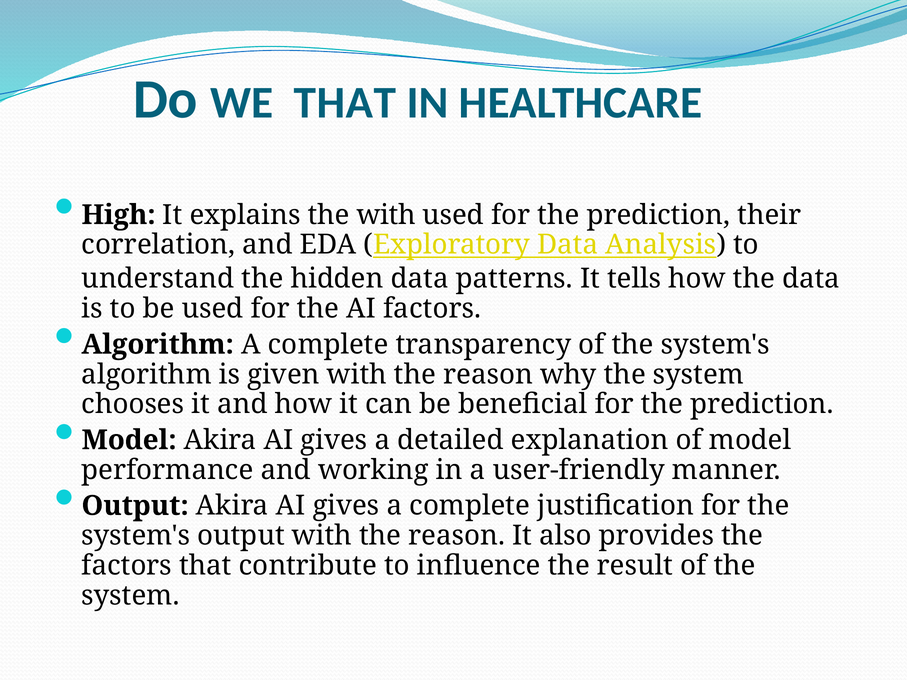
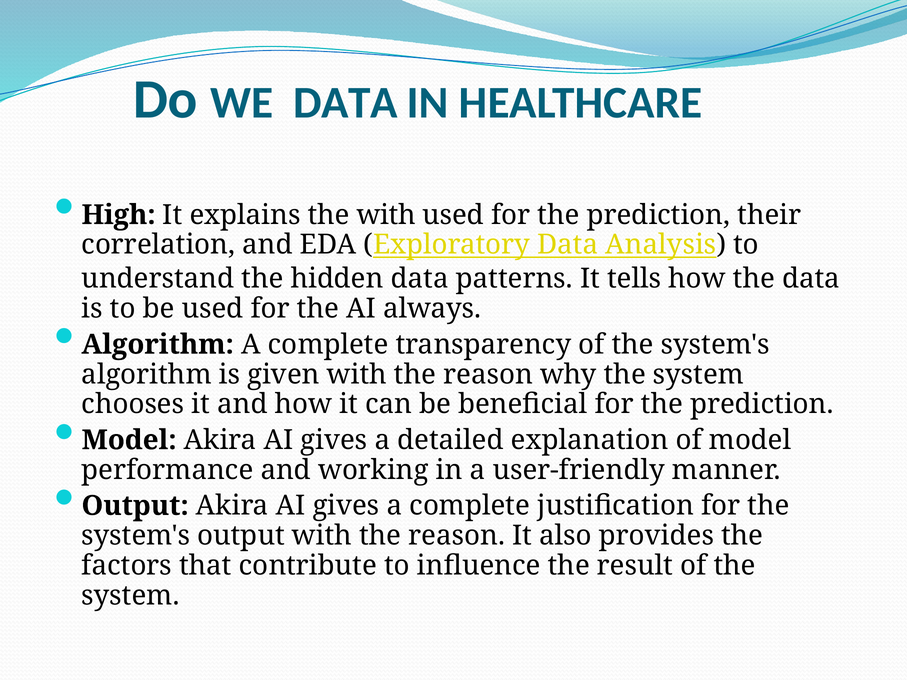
WE THAT: THAT -> DATA (345, 103)
AI factors: factors -> always (432, 309)
